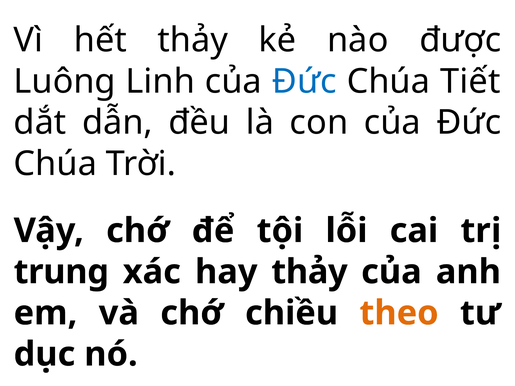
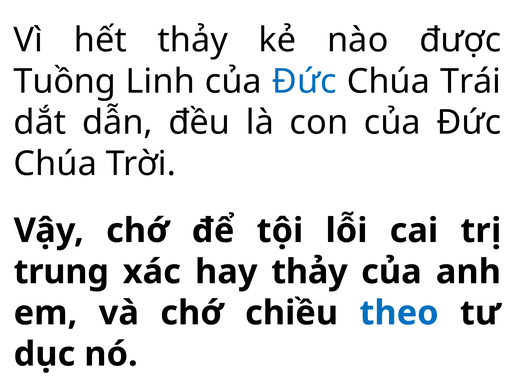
Luông: Luông -> Tuồng (65, 82)
Tiết: Tiết -> Trái (471, 82)
theo colour: orange -> blue (399, 313)
